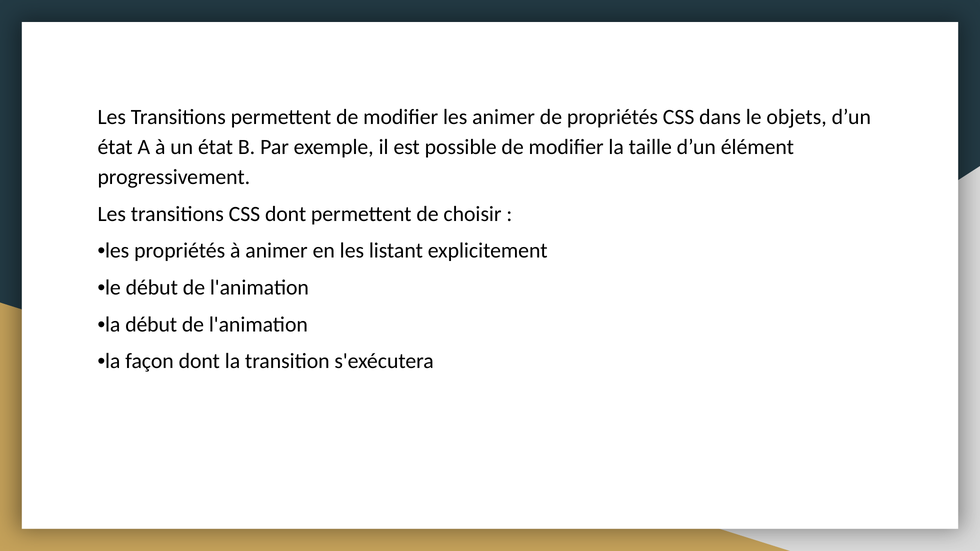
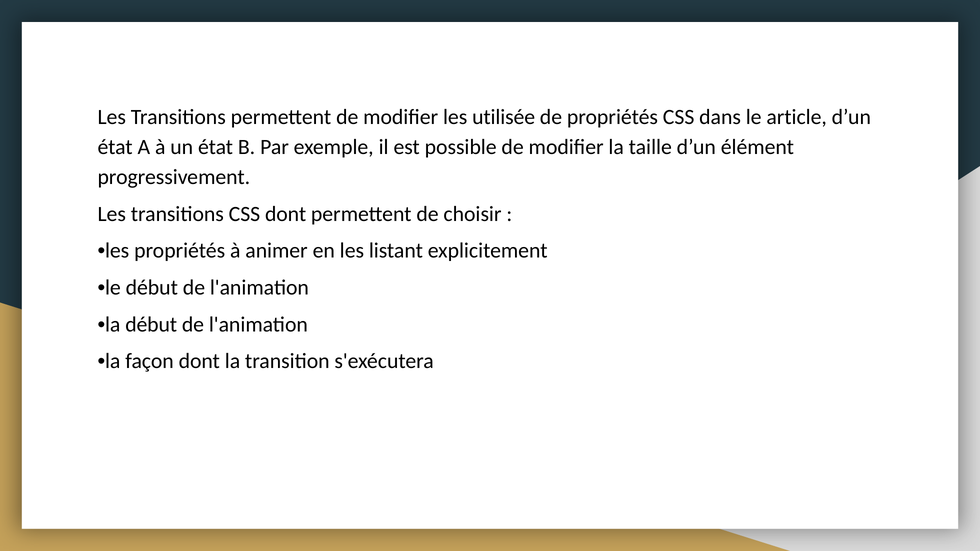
les animer: animer -> utilisée (504, 117)
objets: objets -> article (797, 117)
